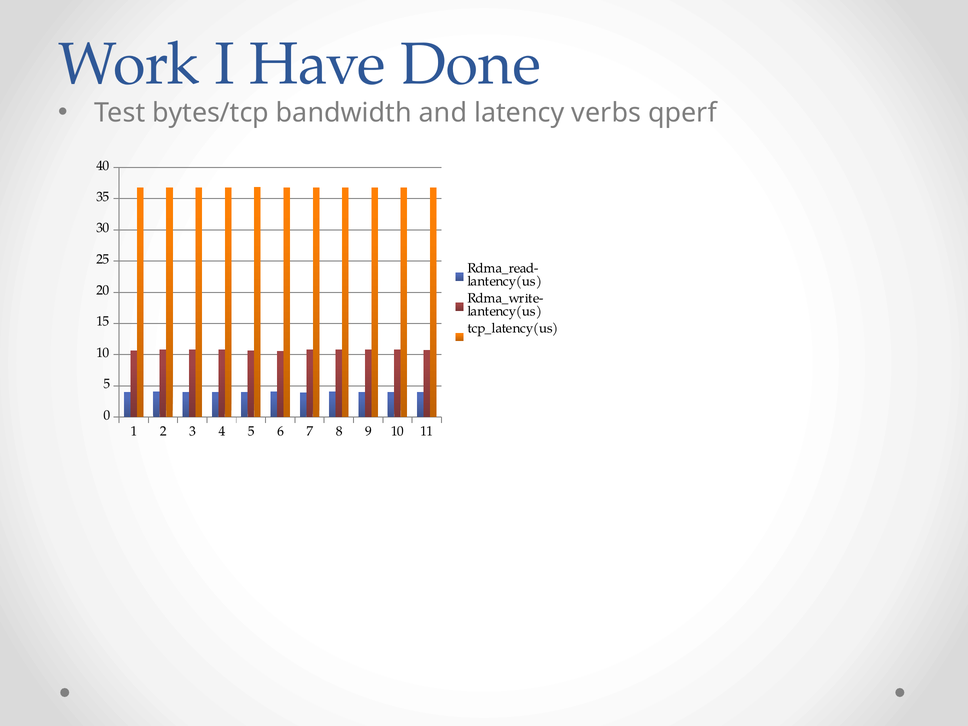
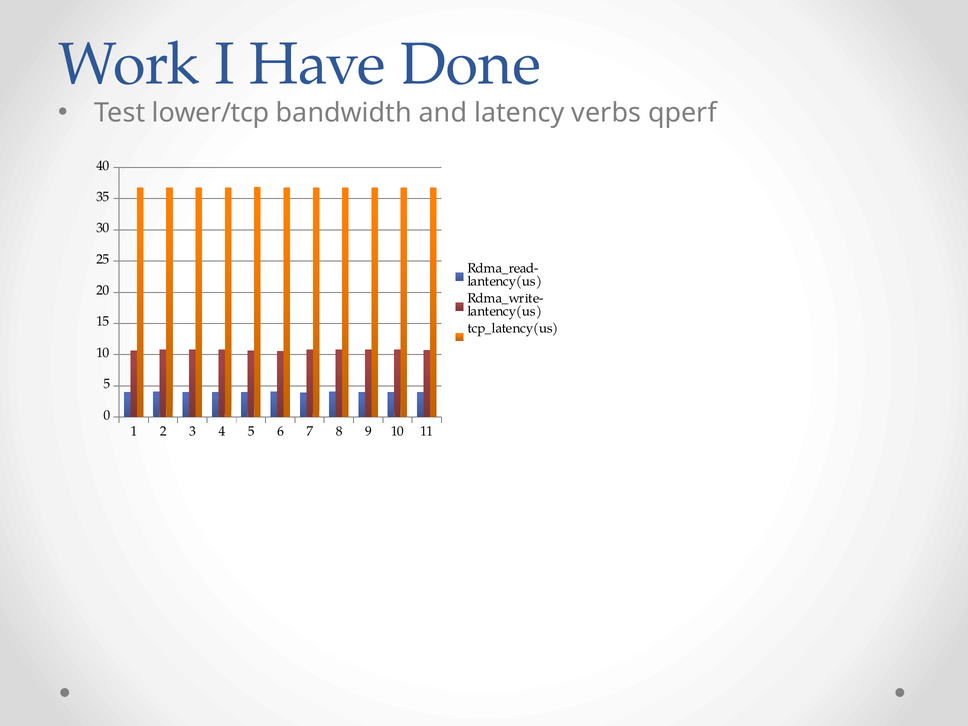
bytes/tcp: bytes/tcp -> lower/tcp (211, 113)
